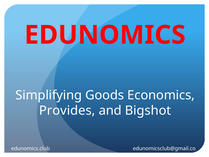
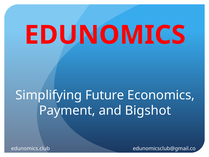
Goods: Goods -> Future (105, 95)
Provides: Provides -> Payment (67, 110)
